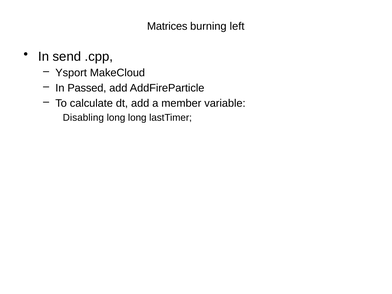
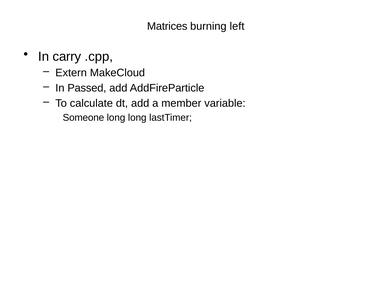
send: send -> carry (67, 56)
Ysport: Ysport -> Extern (71, 73)
Disabling: Disabling -> Someone (83, 118)
